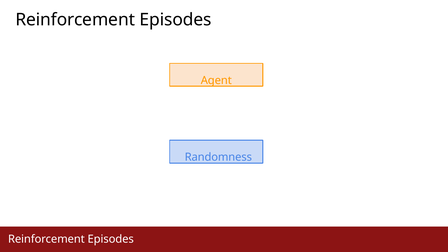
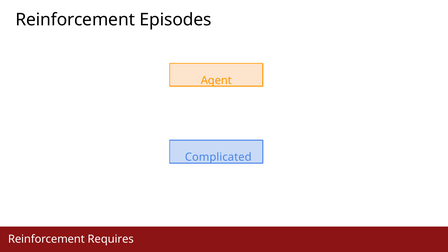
Randomness: Randomness -> Complicated (218, 157)
Episodes: Episodes -> Requires (111, 239)
